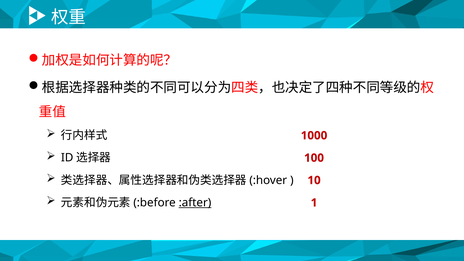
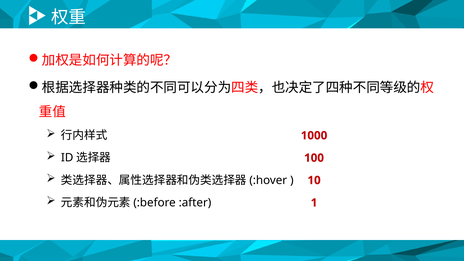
:after underline: present -> none (195, 203)
